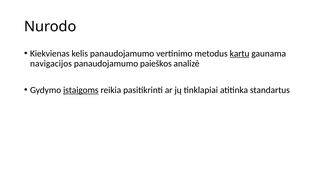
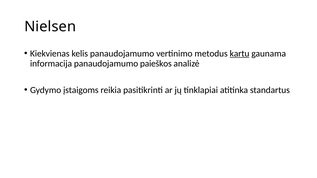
Nurodo: Nurodo -> Nielsen (50, 27)
navigacijos: navigacijos -> informacija (51, 64)
įstaigoms underline: present -> none (81, 90)
